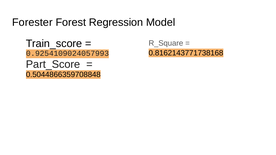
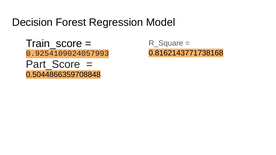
Forester: Forester -> Decision (32, 22)
